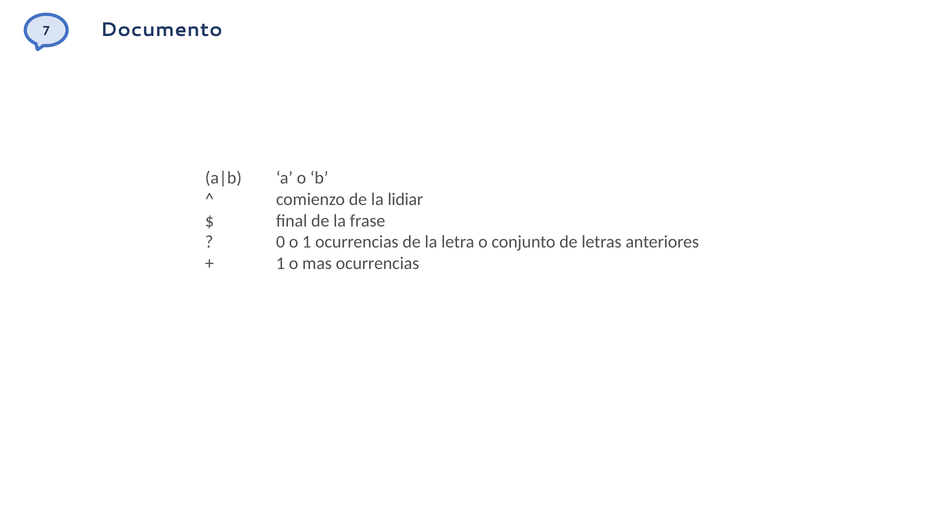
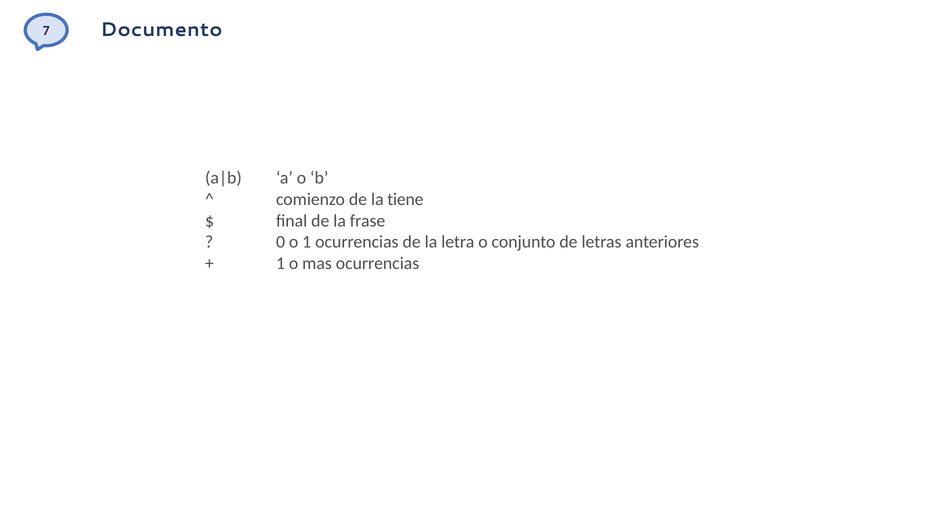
lidiar: lidiar -> tiene (405, 199)
